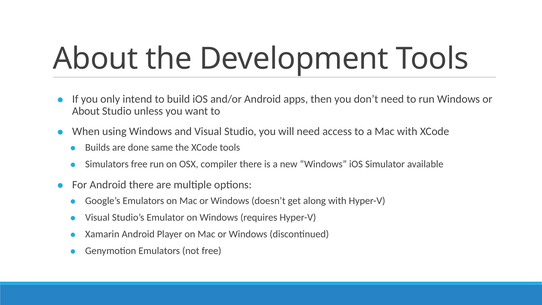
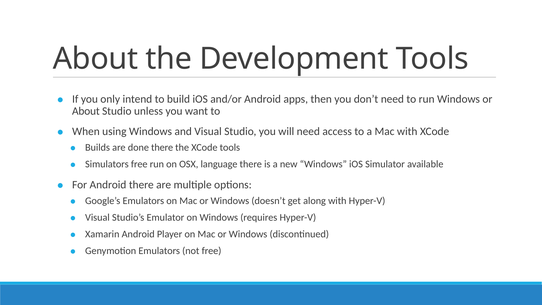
done same: same -> there (162, 147)
compiler: compiler -> language (219, 164)
